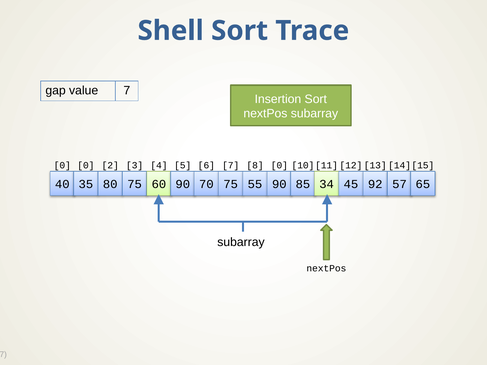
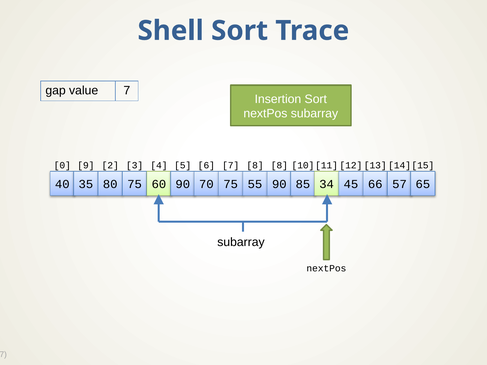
0 0: 0 -> 9 (86, 166)
8 0: 0 -> 8 (279, 166)
92: 92 -> 66 (375, 184)
